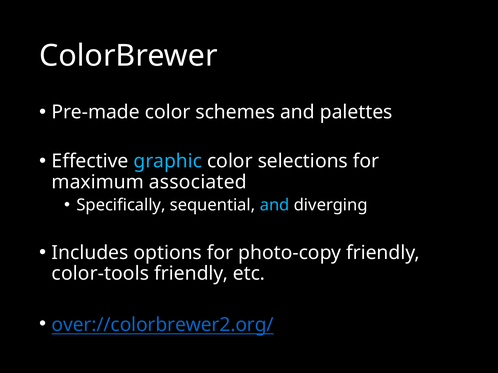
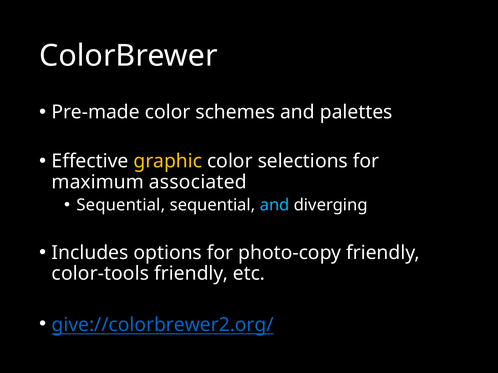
graphic colour: light blue -> yellow (168, 161)
Specifically: Specifically -> Sequential (121, 205)
over://colorbrewer2.org/: over://colorbrewer2.org/ -> give://colorbrewer2.org/ (163, 325)
